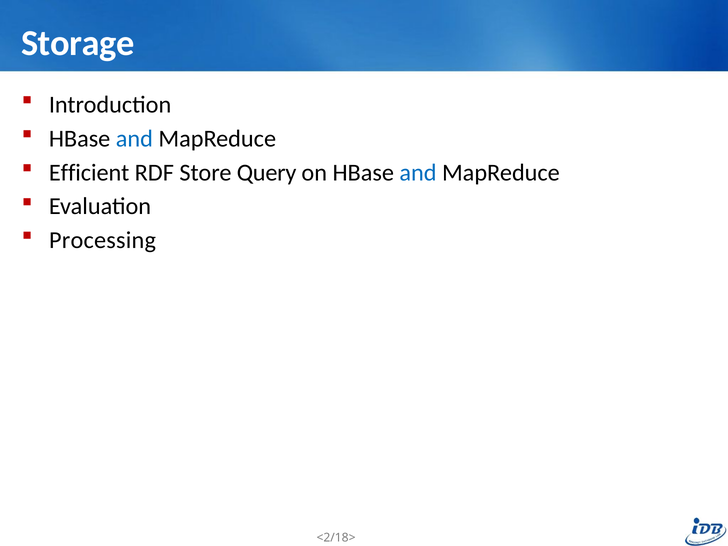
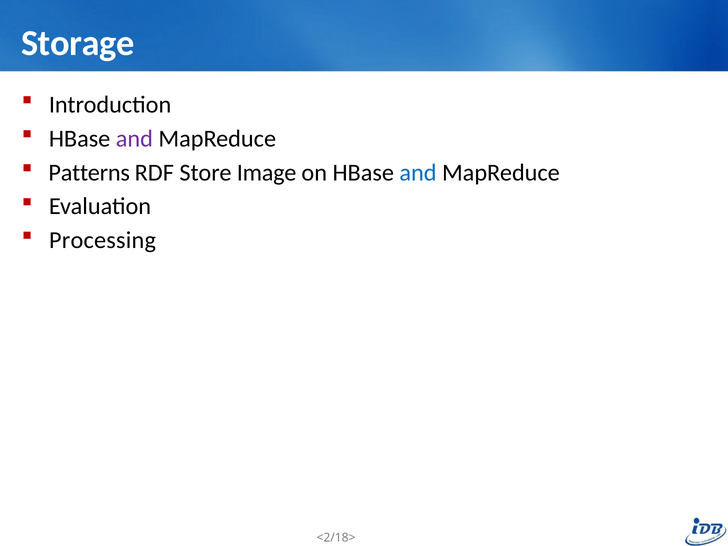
and colour: blue -> purple (134, 139)
Efficient: Efficient -> Patterns (89, 172)
Query: Query -> Image (267, 172)
